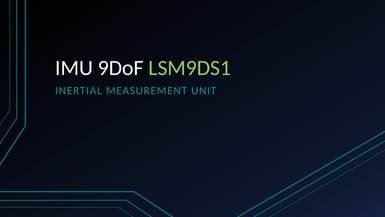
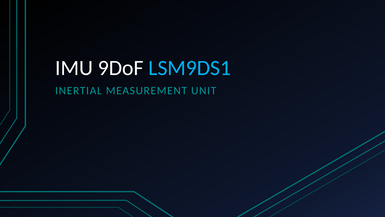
LSM9DS1 colour: light green -> light blue (190, 68)
